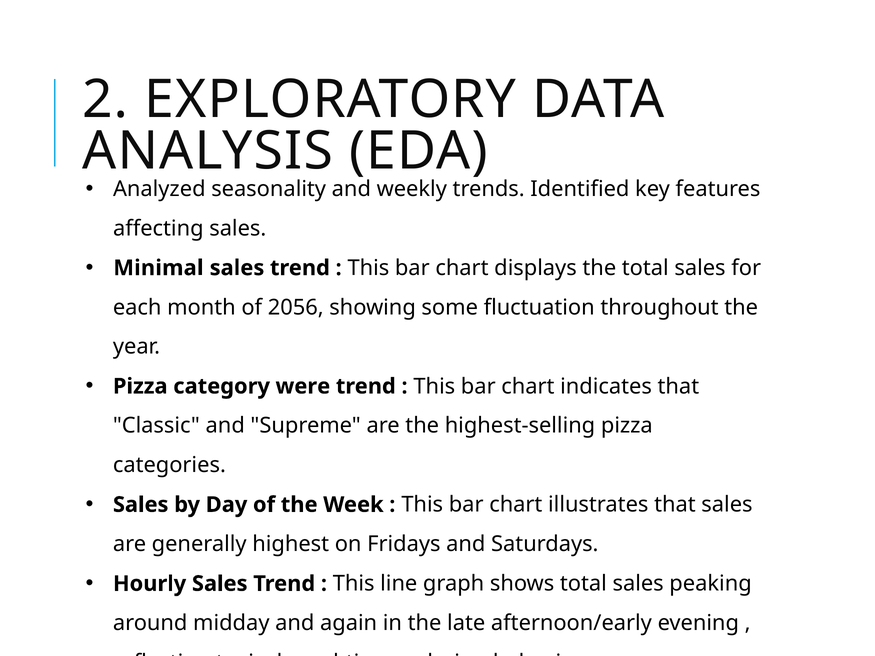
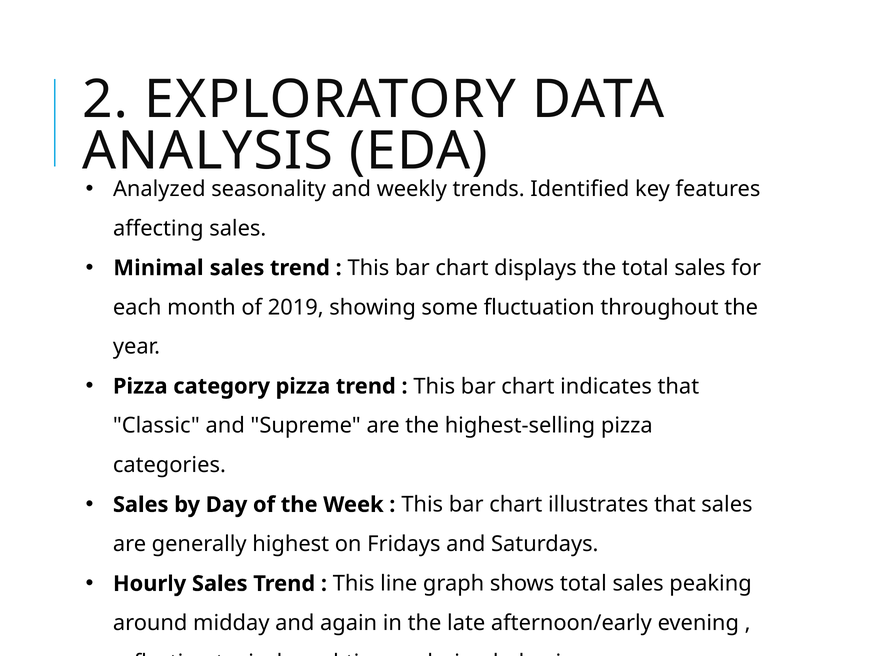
2056: 2056 -> 2019 (296, 307)
category were: were -> pizza (303, 386)
